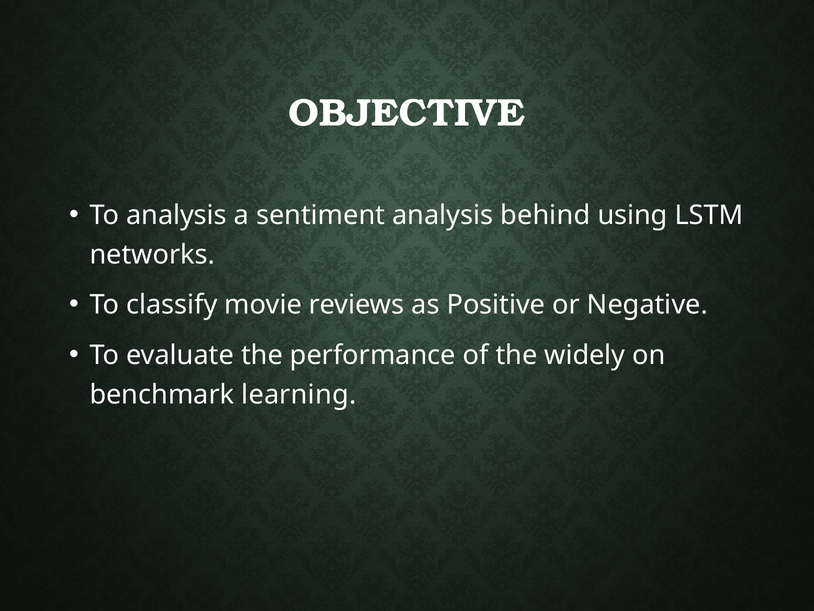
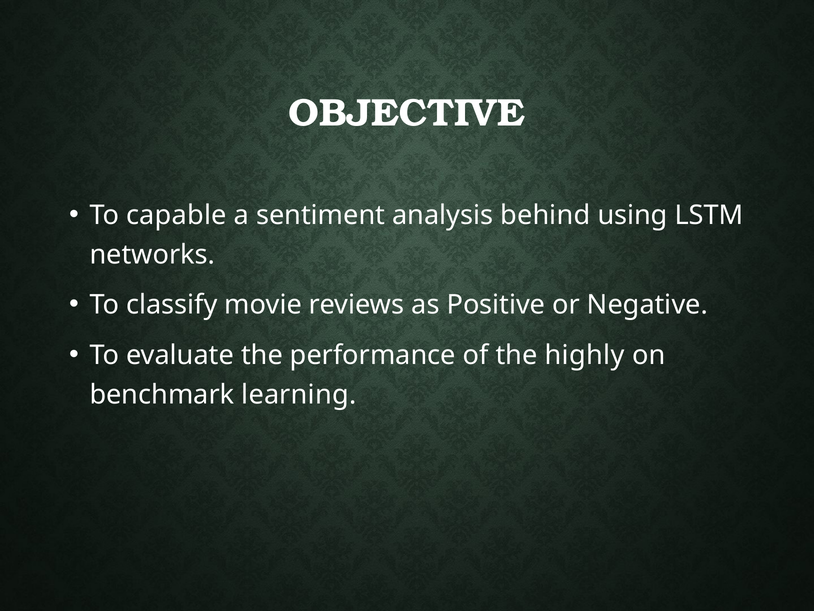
To analysis: analysis -> capable (176, 215)
widely: widely -> highly (585, 355)
